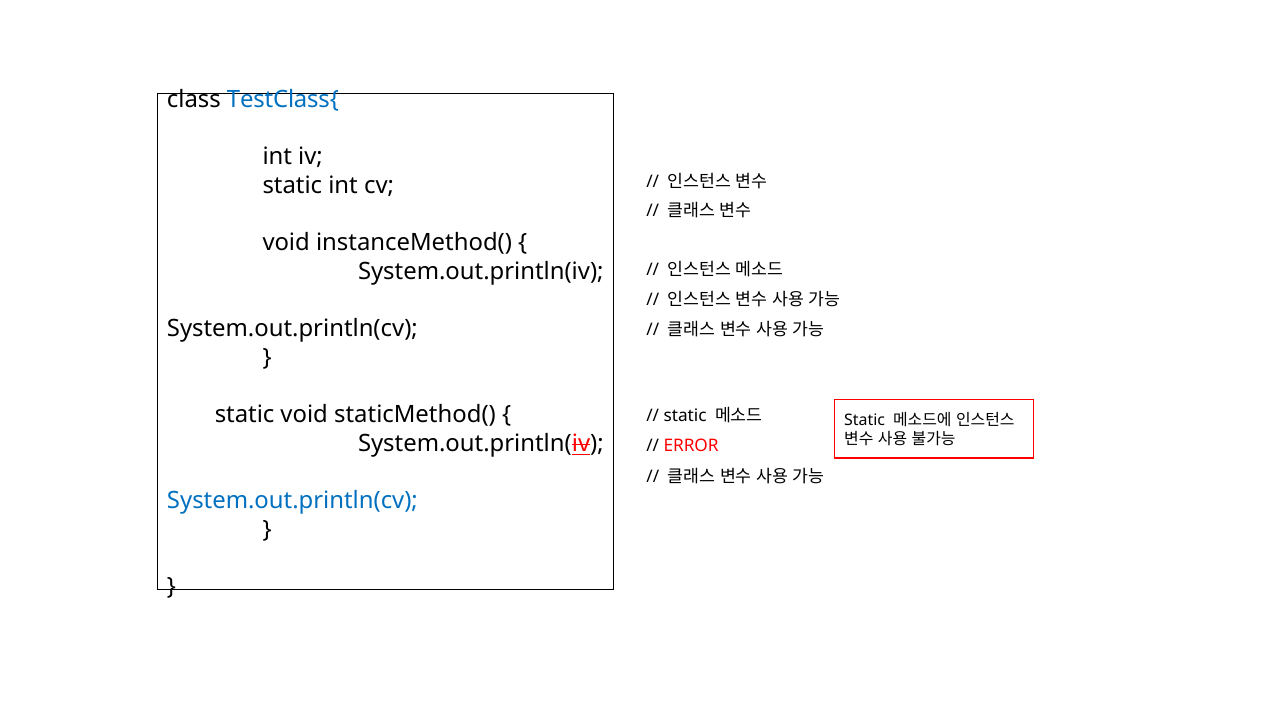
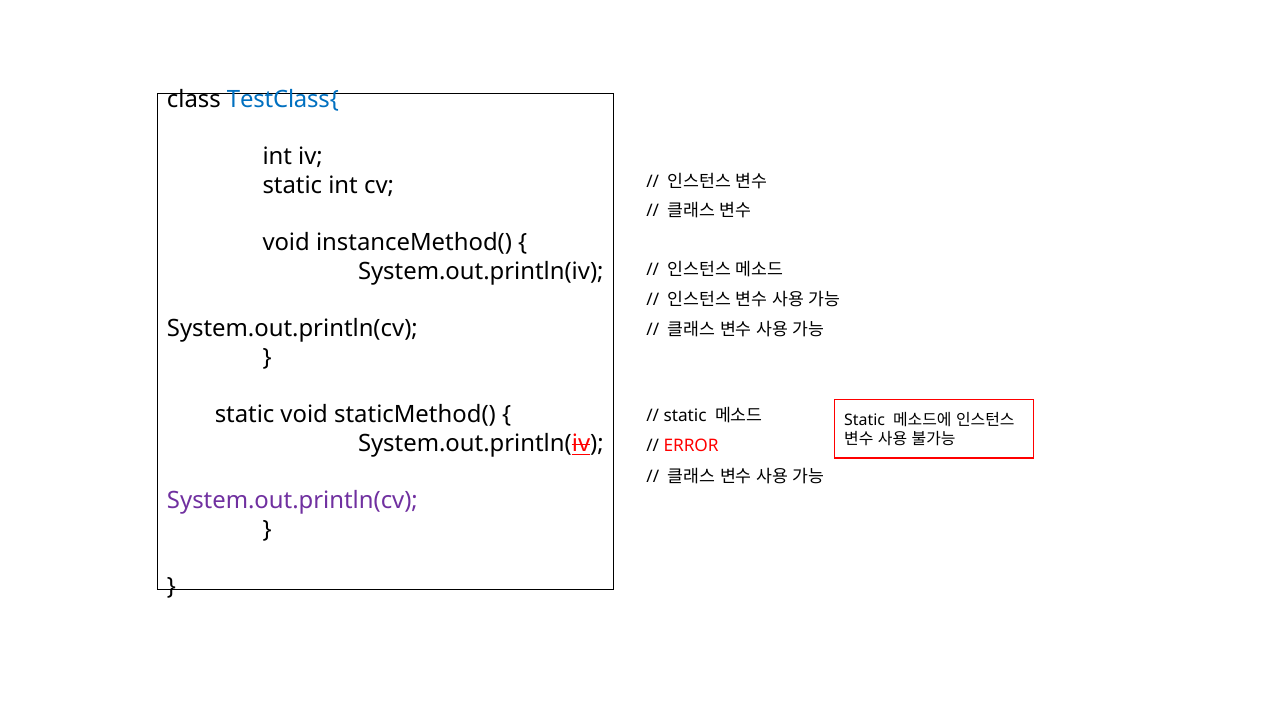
System.out.println(cv colour: blue -> purple (292, 501)
